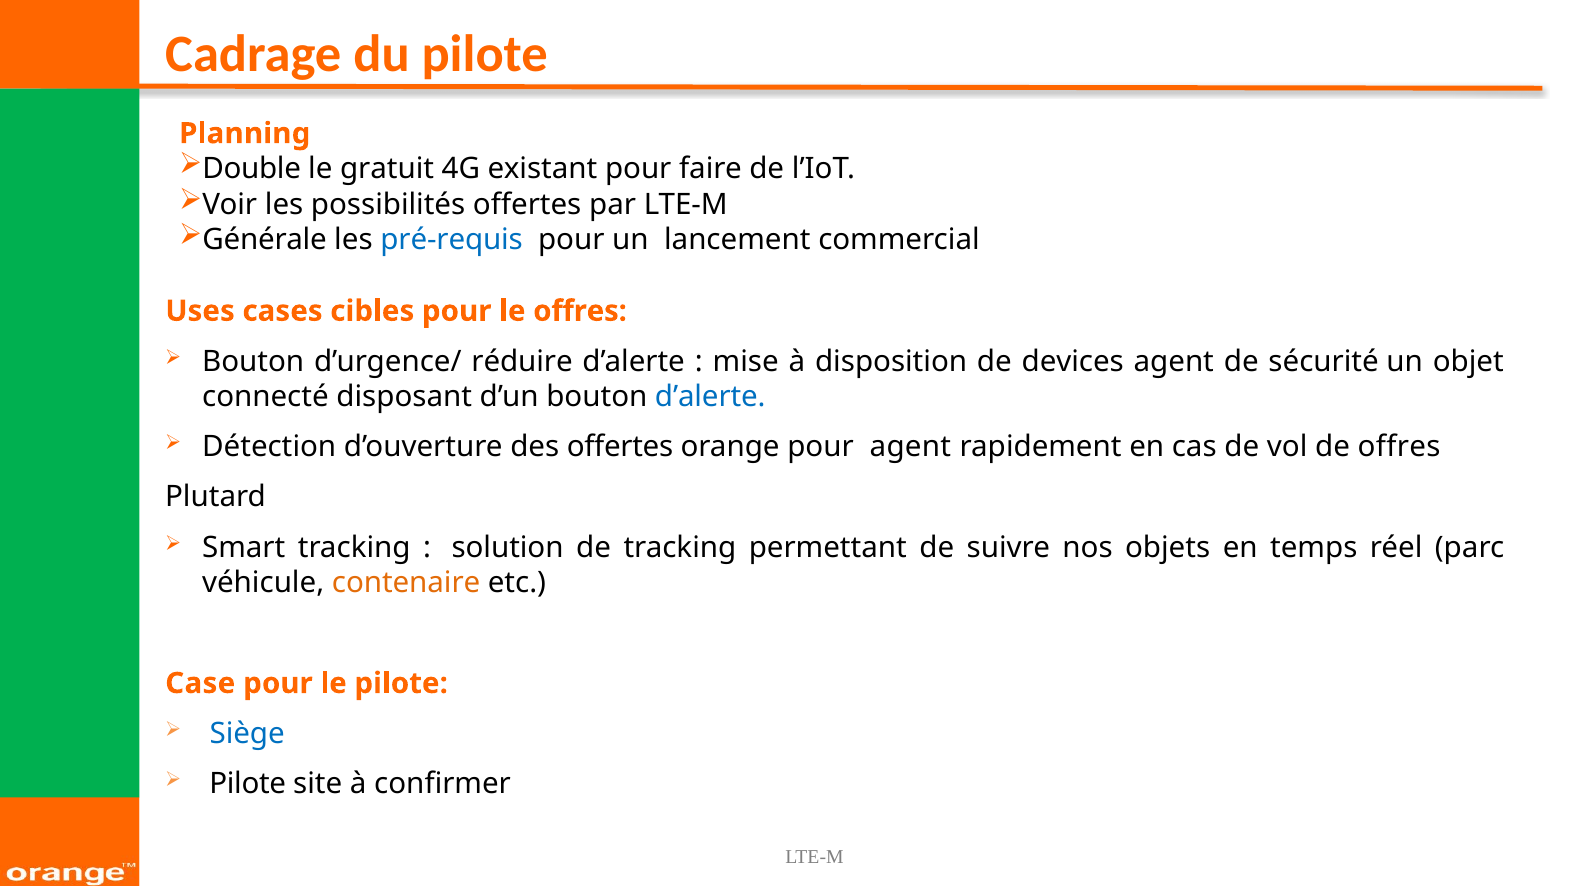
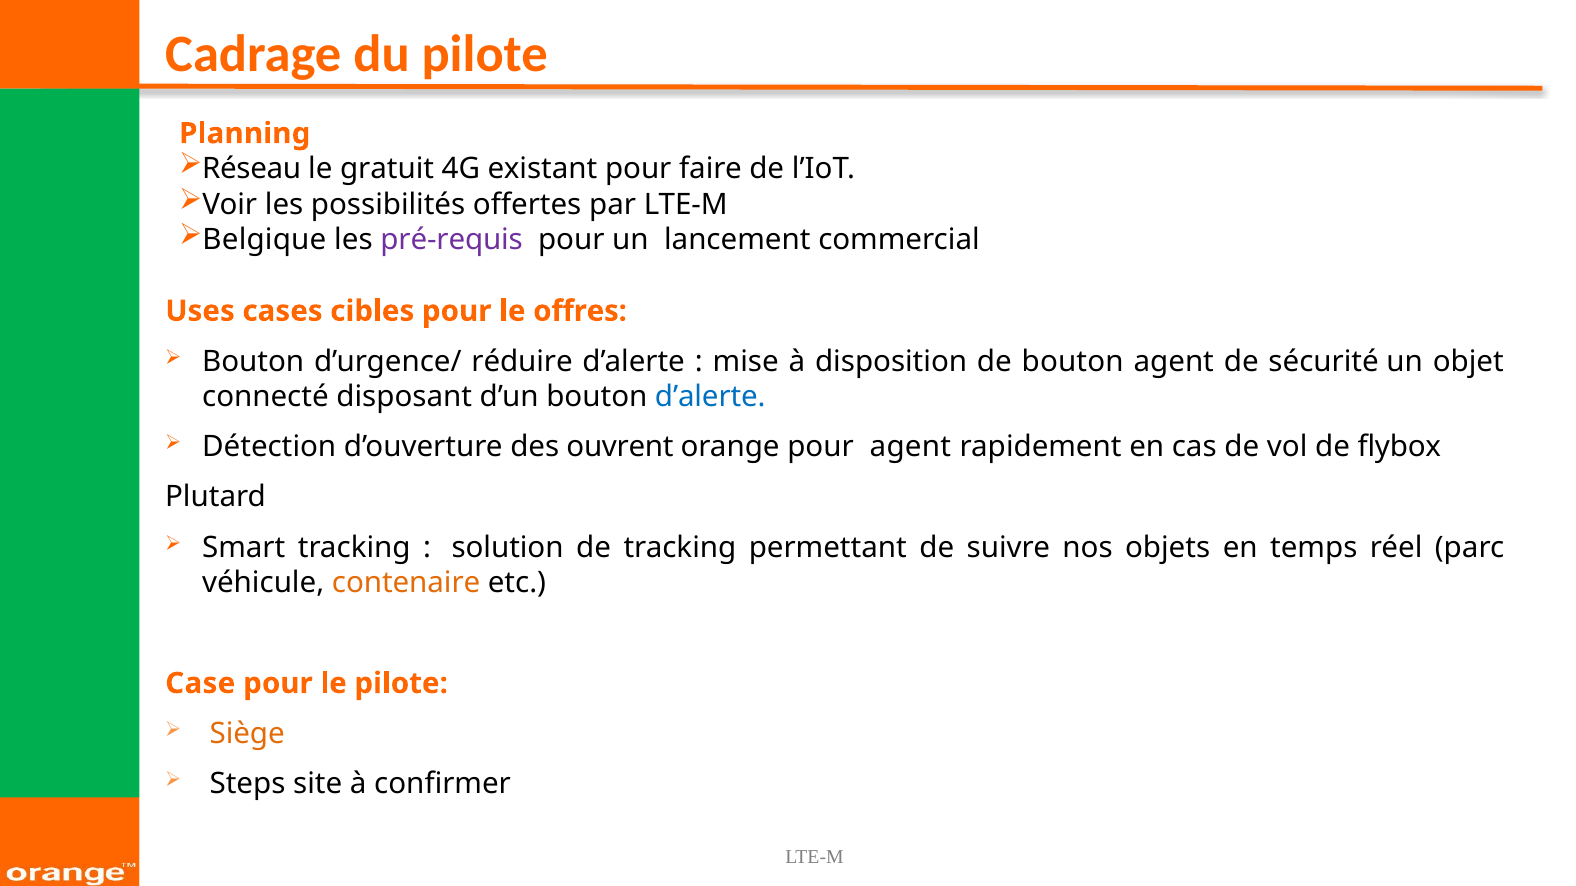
Double: Double -> Réseau (252, 169)
Générale: Générale -> Belgique (264, 240)
pré-requis colour: blue -> purple (452, 240)
de devices: devices -> bouton (1073, 361)
des offertes: offertes -> ouvrent (620, 447)
de offres: offres -> flybox (1399, 447)
Siège colour: blue -> orange (247, 734)
Pilote: Pilote -> Steps (248, 784)
